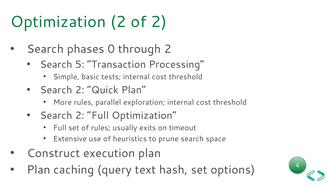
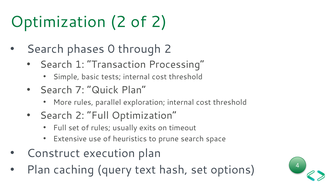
5: 5 -> 1 (80, 64)
2: 2 -> 7 (80, 90)
